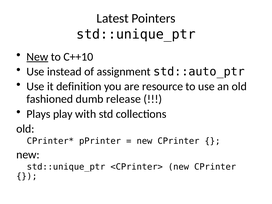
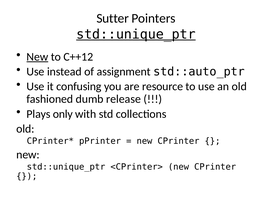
Latest: Latest -> Sutter (113, 18)
std::unique_ptr underline: none -> present (136, 34)
C++10: C++10 -> C++12 (78, 57)
definition: definition -> confusing (79, 86)
play: play -> only (63, 114)
